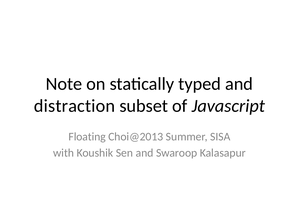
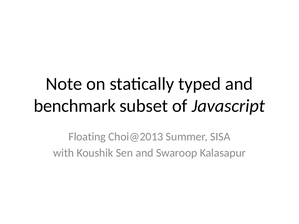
distraction: distraction -> benchmark (75, 106)
